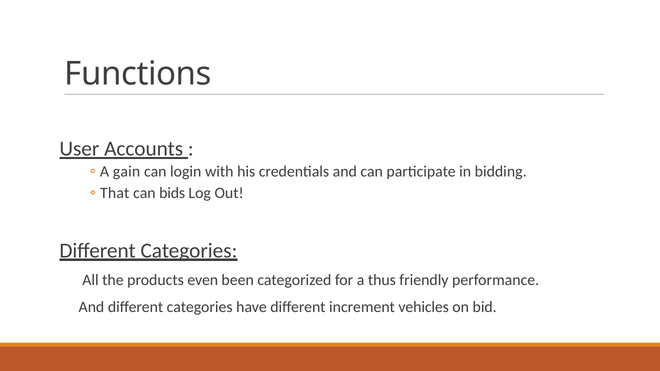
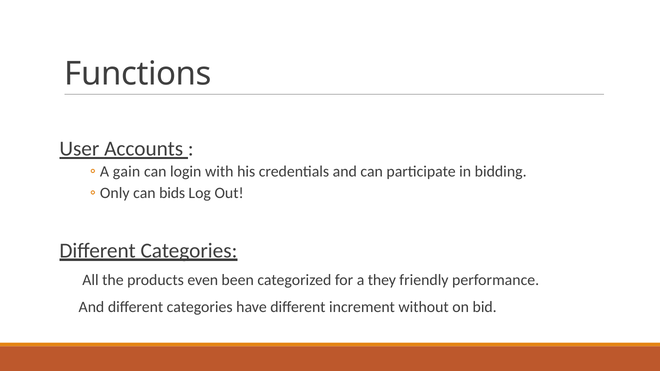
That: That -> Only (115, 193)
thus: thus -> they (382, 280)
vehicles: vehicles -> without (424, 307)
